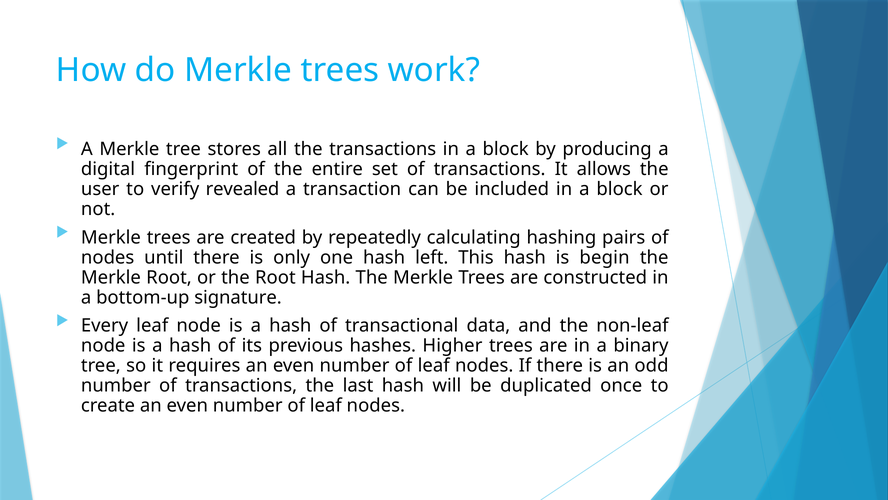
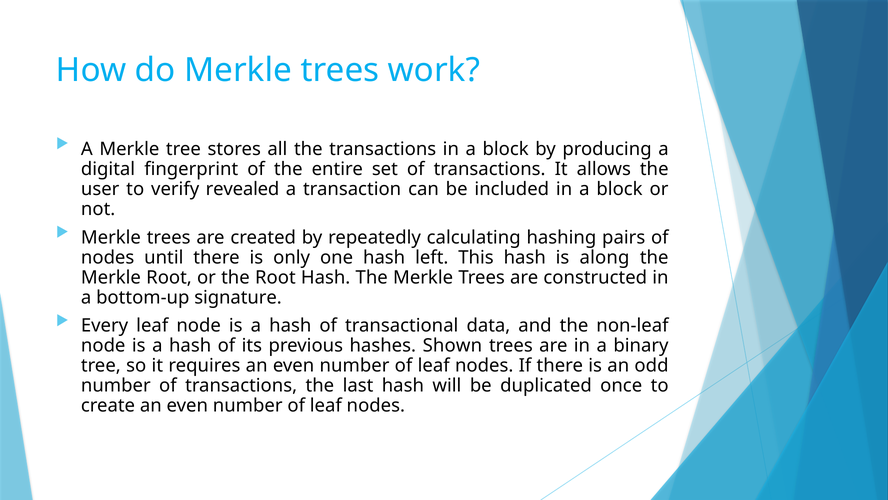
begin: begin -> along (605, 257)
Higher: Higher -> Shown (452, 345)
